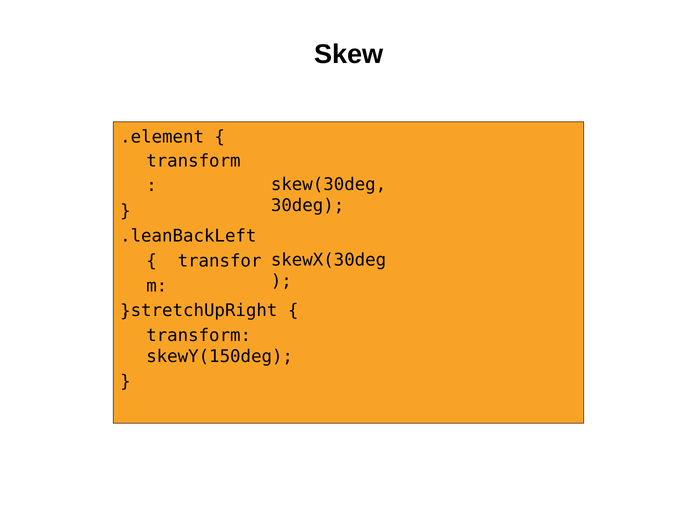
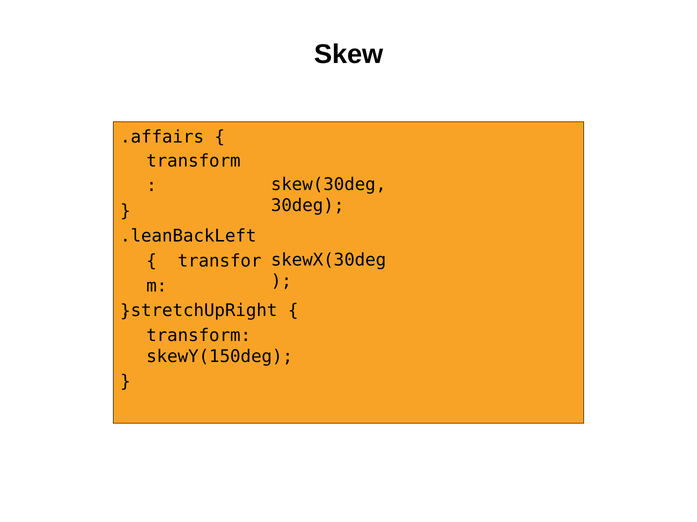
.element: .element -> .affairs (162, 137)
